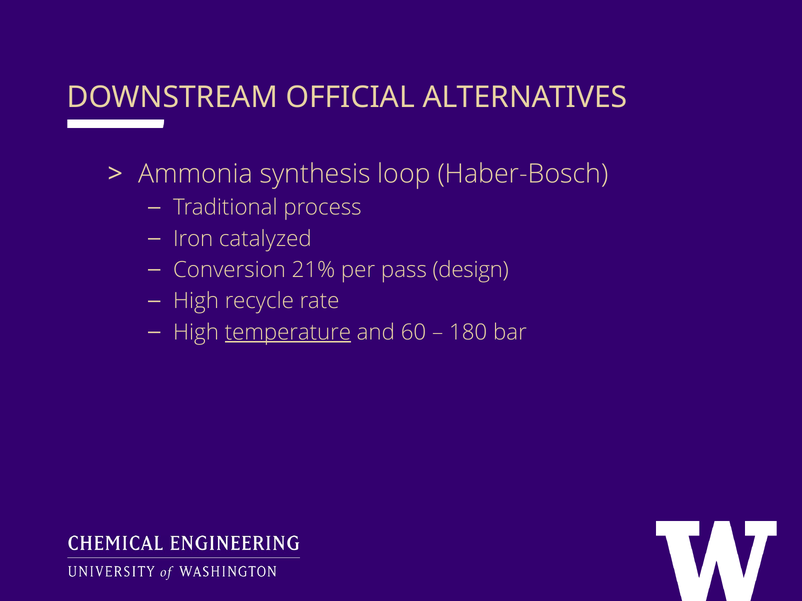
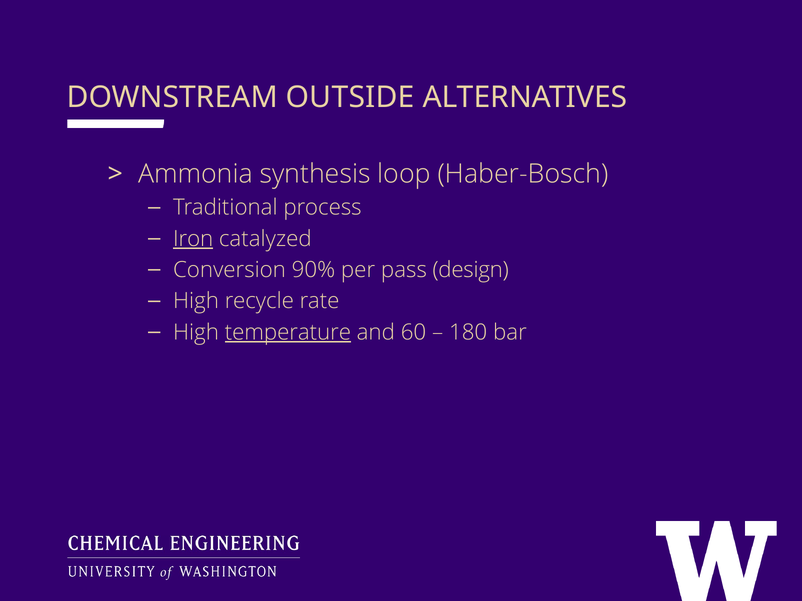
OFFICIAL: OFFICIAL -> OUTSIDE (350, 97)
Iron underline: none -> present (193, 239)
21%: 21% -> 90% (313, 270)
